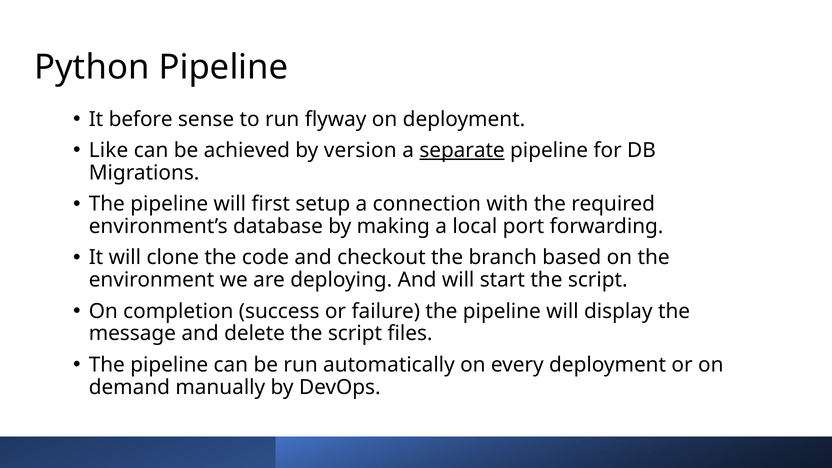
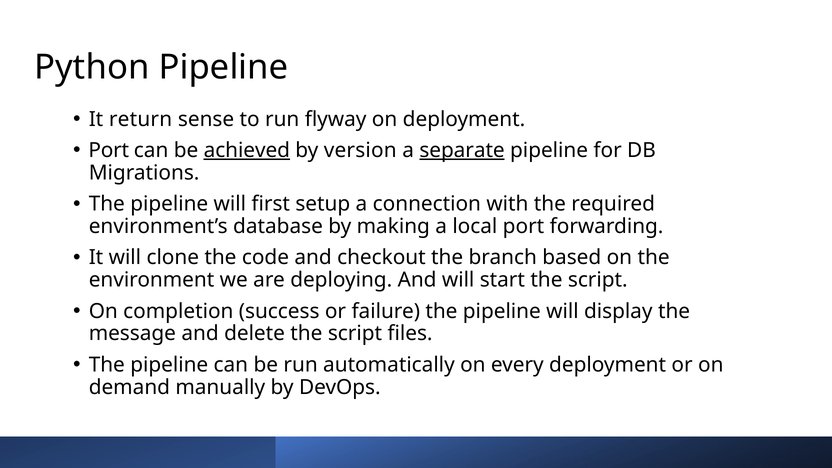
before: before -> return (141, 119)
Like: Like -> Port (109, 150)
achieved underline: none -> present (247, 150)
